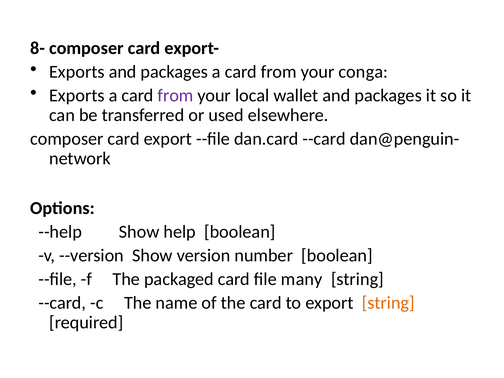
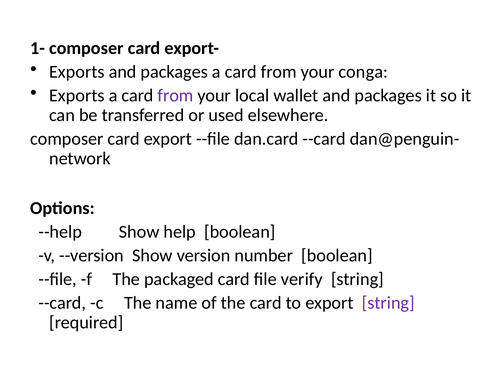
8-: 8- -> 1- (38, 48)
many: many -> verify (302, 279)
string colour: orange -> purple (388, 303)
